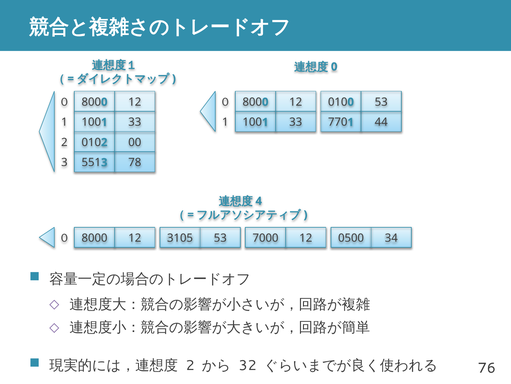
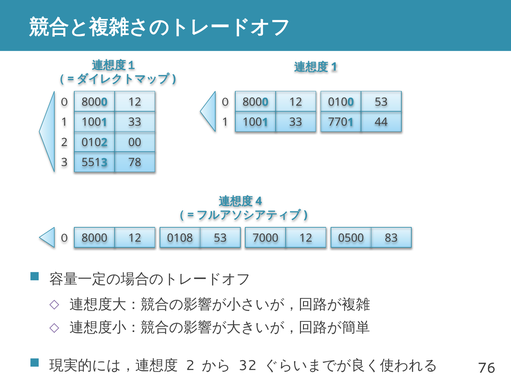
0: 0 -> 1 (334, 67)
3105: 3105 -> 0108 (180, 238)
34: 34 -> 83 (391, 238)
